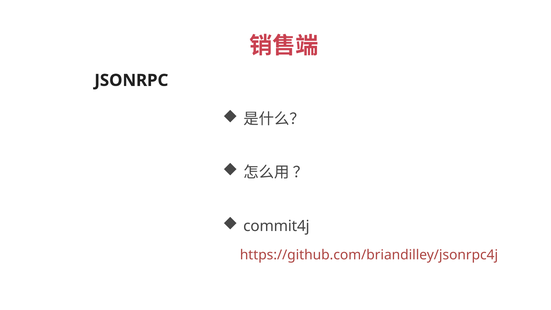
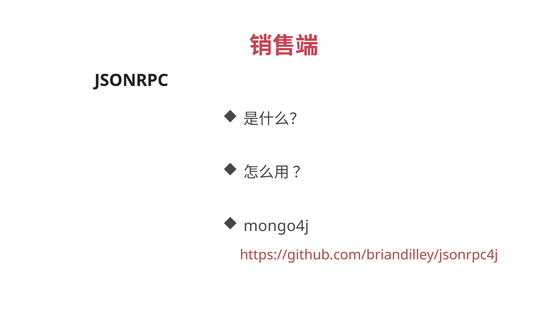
commit4j: commit4j -> mongo4j (276, 226)
